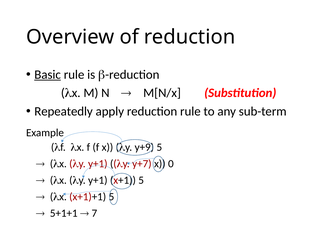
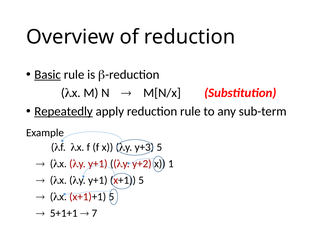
Repeatedly underline: none -> present (64, 112)
y+9: y+9 -> y+3 (144, 147)
y+7: y+7 -> y+2 (142, 164)
0: 0 -> 1 (171, 164)
